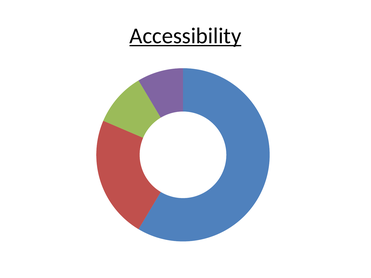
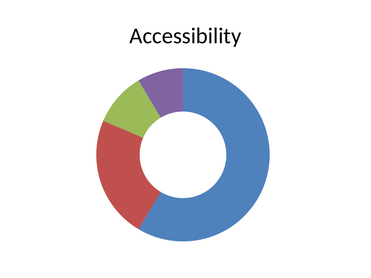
Accessibility underline: present -> none (185, 36)
